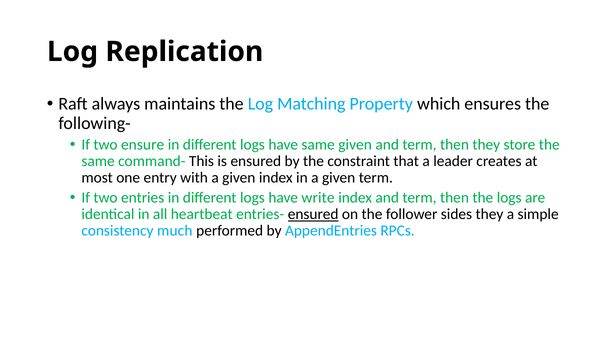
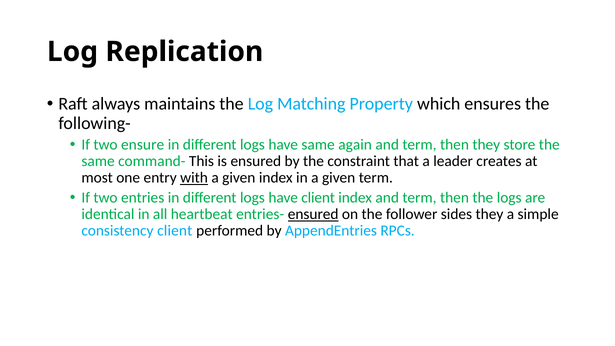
same given: given -> again (355, 145)
with underline: none -> present (194, 178)
have write: write -> client (318, 198)
consistency much: much -> client (175, 231)
